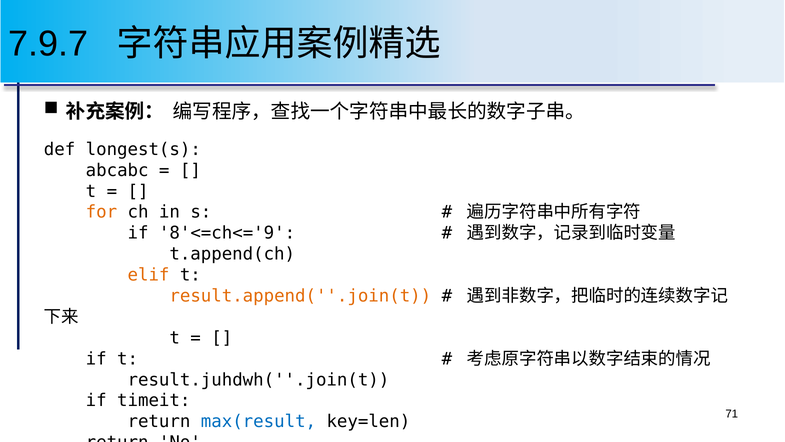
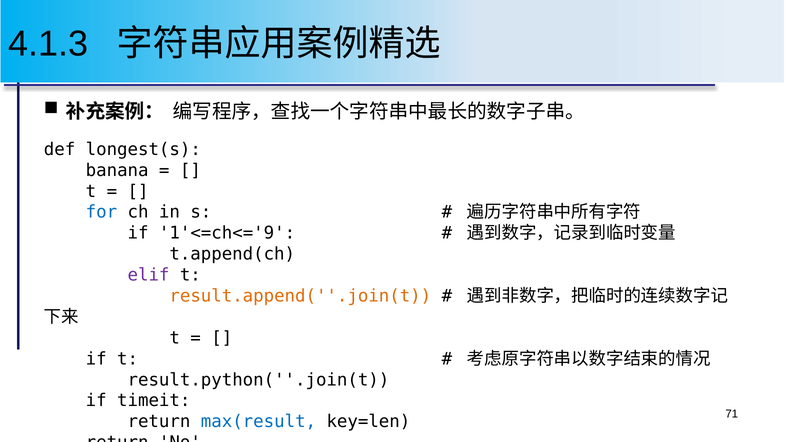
7.9.7: 7.9.7 -> 4.1.3 (48, 44)
abcabc: abcabc -> banana (117, 170)
for colour: orange -> blue (101, 212)
8'<=ch<='9: 8'<=ch<='9 -> 1'<=ch<='9 (227, 233)
elif colour: orange -> purple (149, 275)
result.juhdwh(''.join(t: result.juhdwh(''.join(t -> result.python(''.join(t (258, 379)
